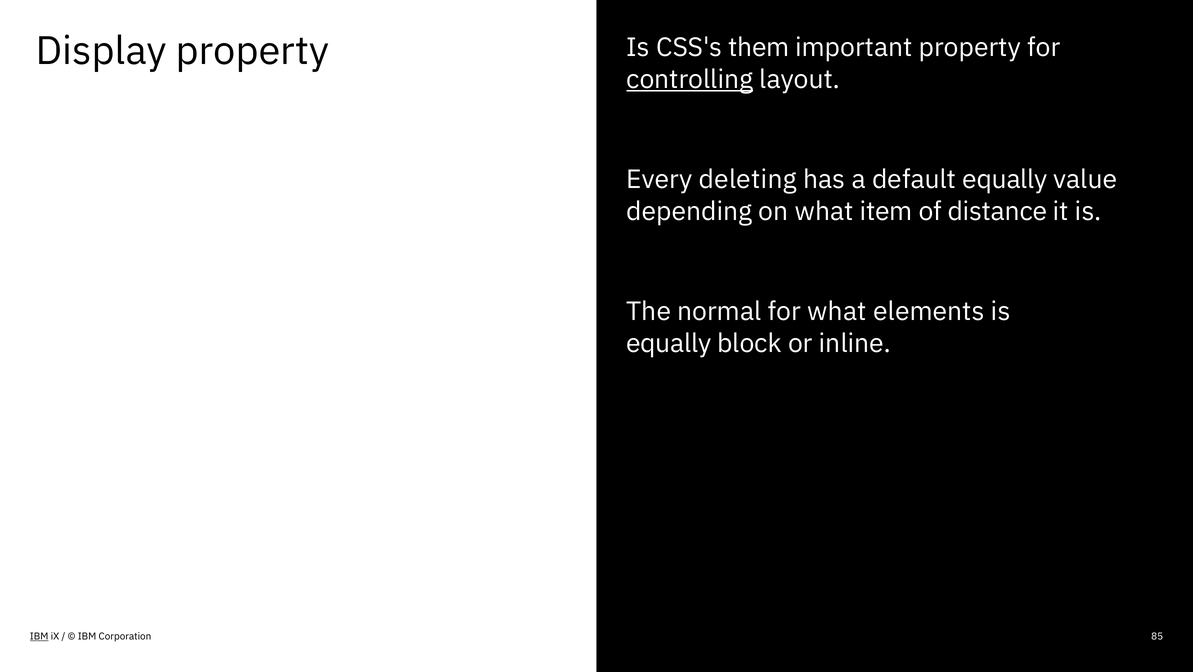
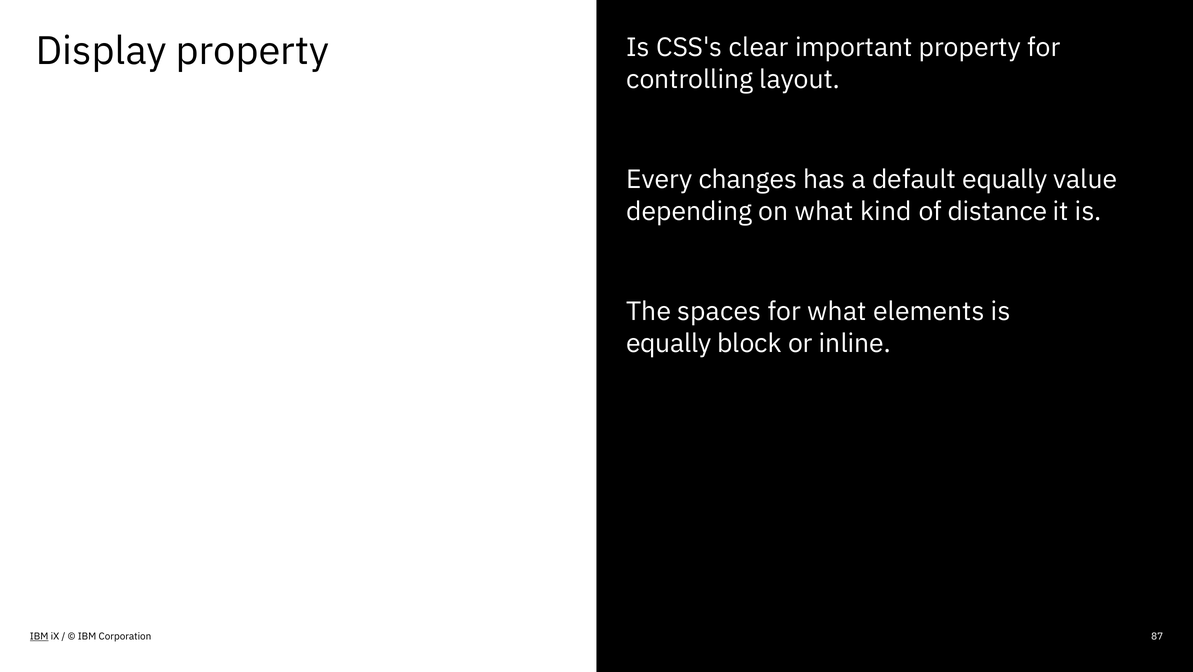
them: them -> clear (759, 48)
controlling underline: present -> none (690, 79)
deleting: deleting -> changes (748, 180)
item: item -> kind (886, 211)
normal: normal -> spaces (719, 311)
85: 85 -> 87 (1157, 636)
